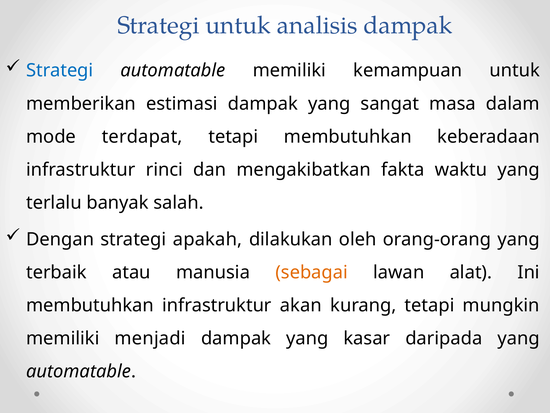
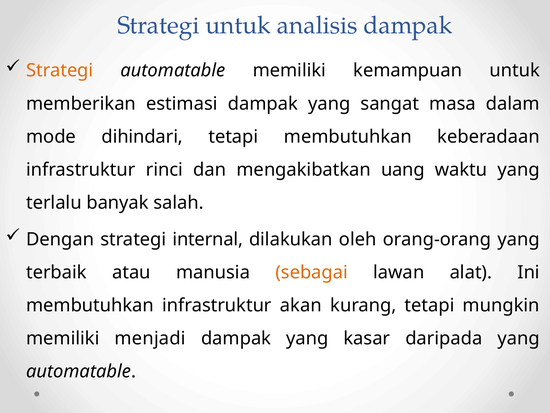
Strategi colour: blue -> orange (60, 70)
terdapat: terdapat -> dihindari (142, 136)
fakta: fakta -> uang (403, 169)
apakah: apakah -> internal (208, 239)
